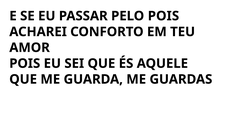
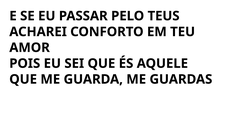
PELO POIS: POIS -> TEUS (164, 16)
